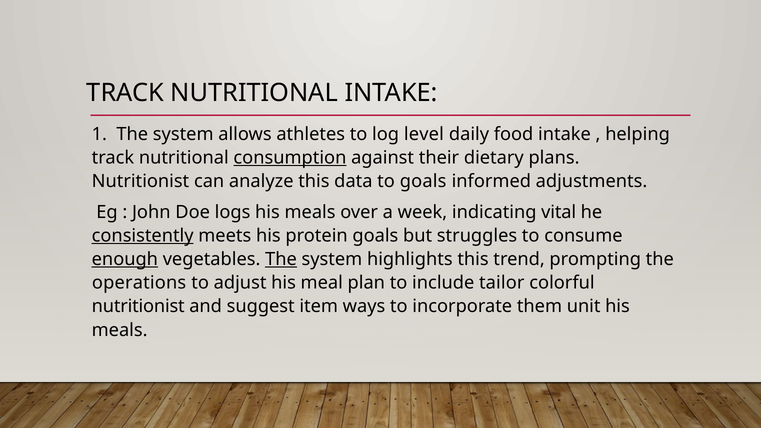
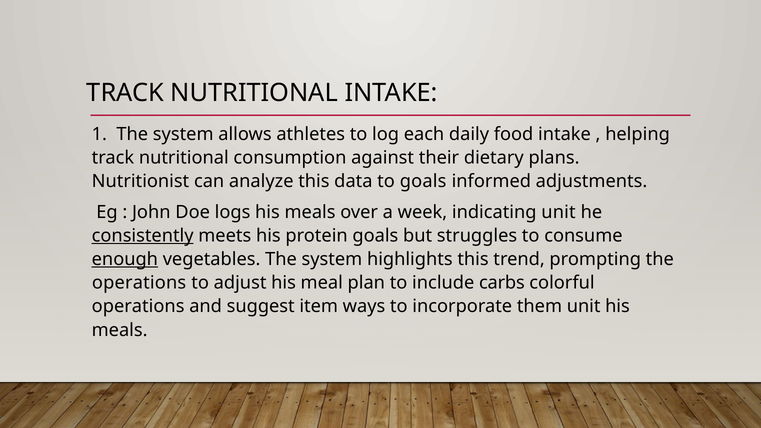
level: level -> each (424, 134)
consumption underline: present -> none (290, 158)
indicating vital: vital -> unit (558, 212)
The underline: present -> none (281, 259)
tailor: tailor -> carbs (502, 283)
nutritionist: nutritionist -> operations (138, 306)
